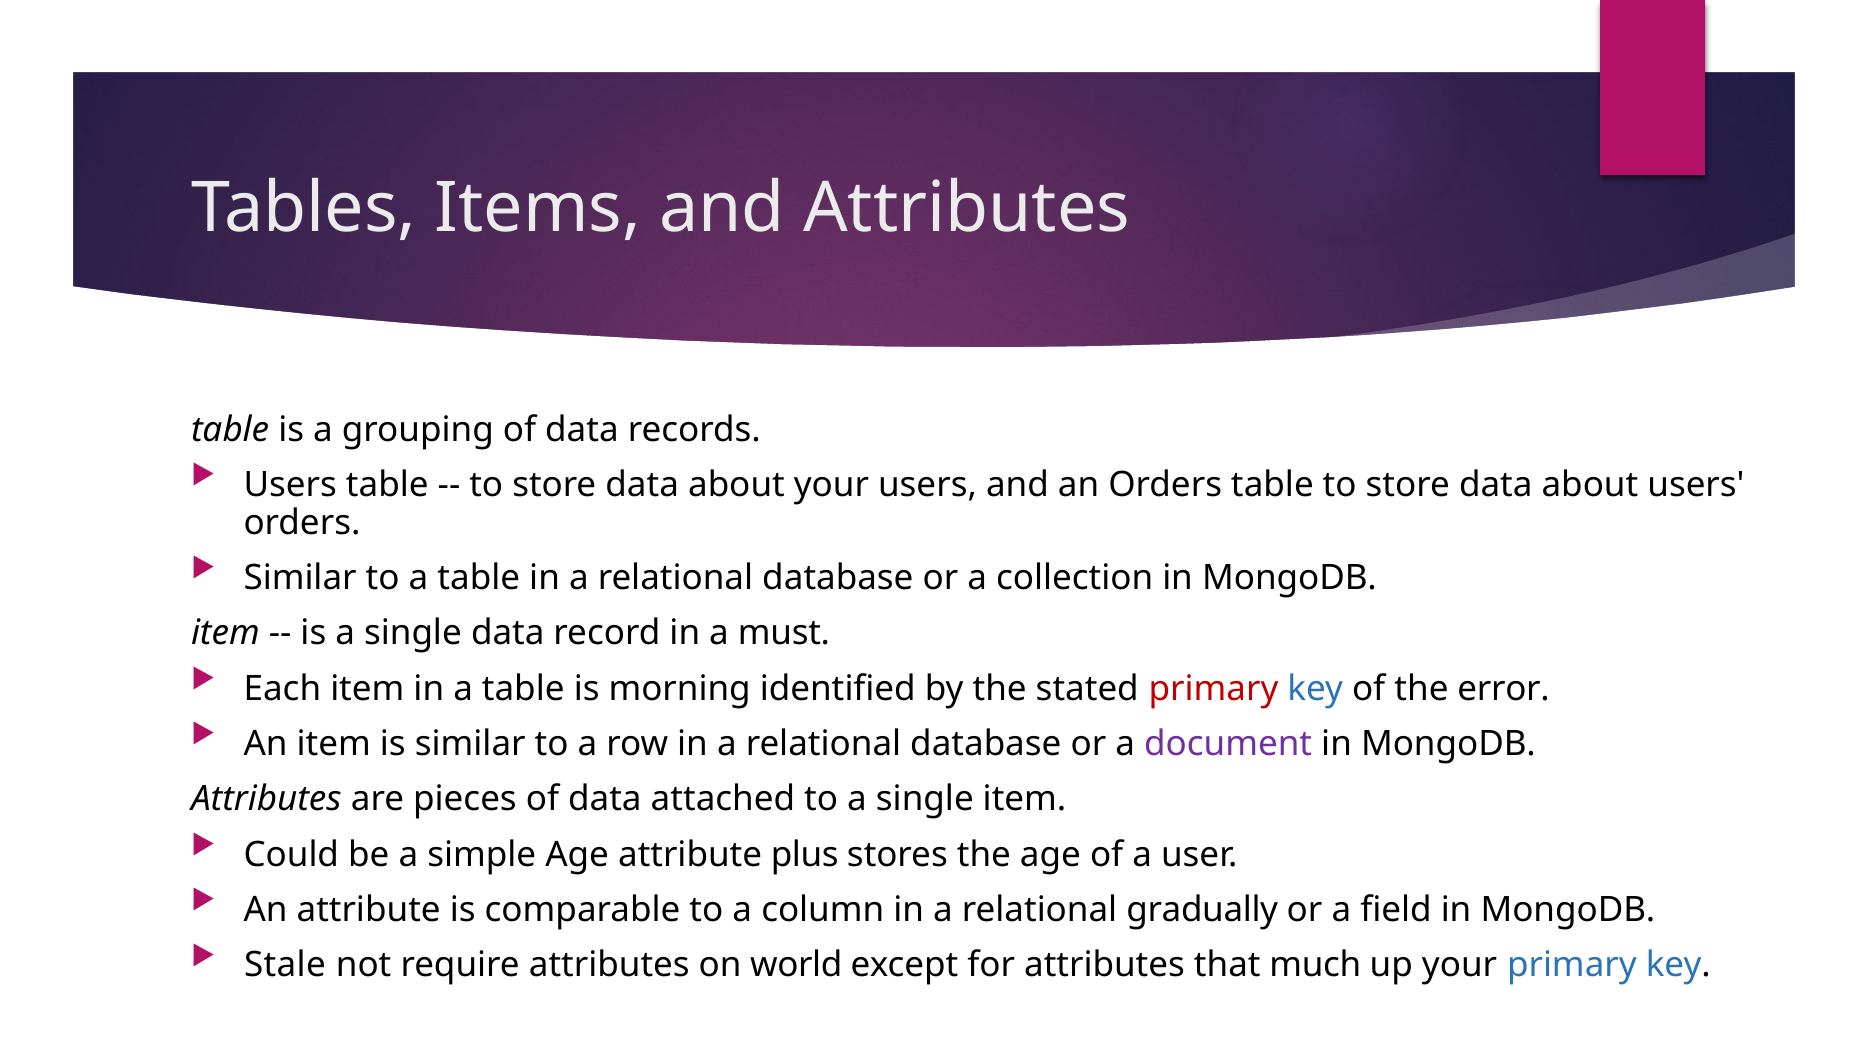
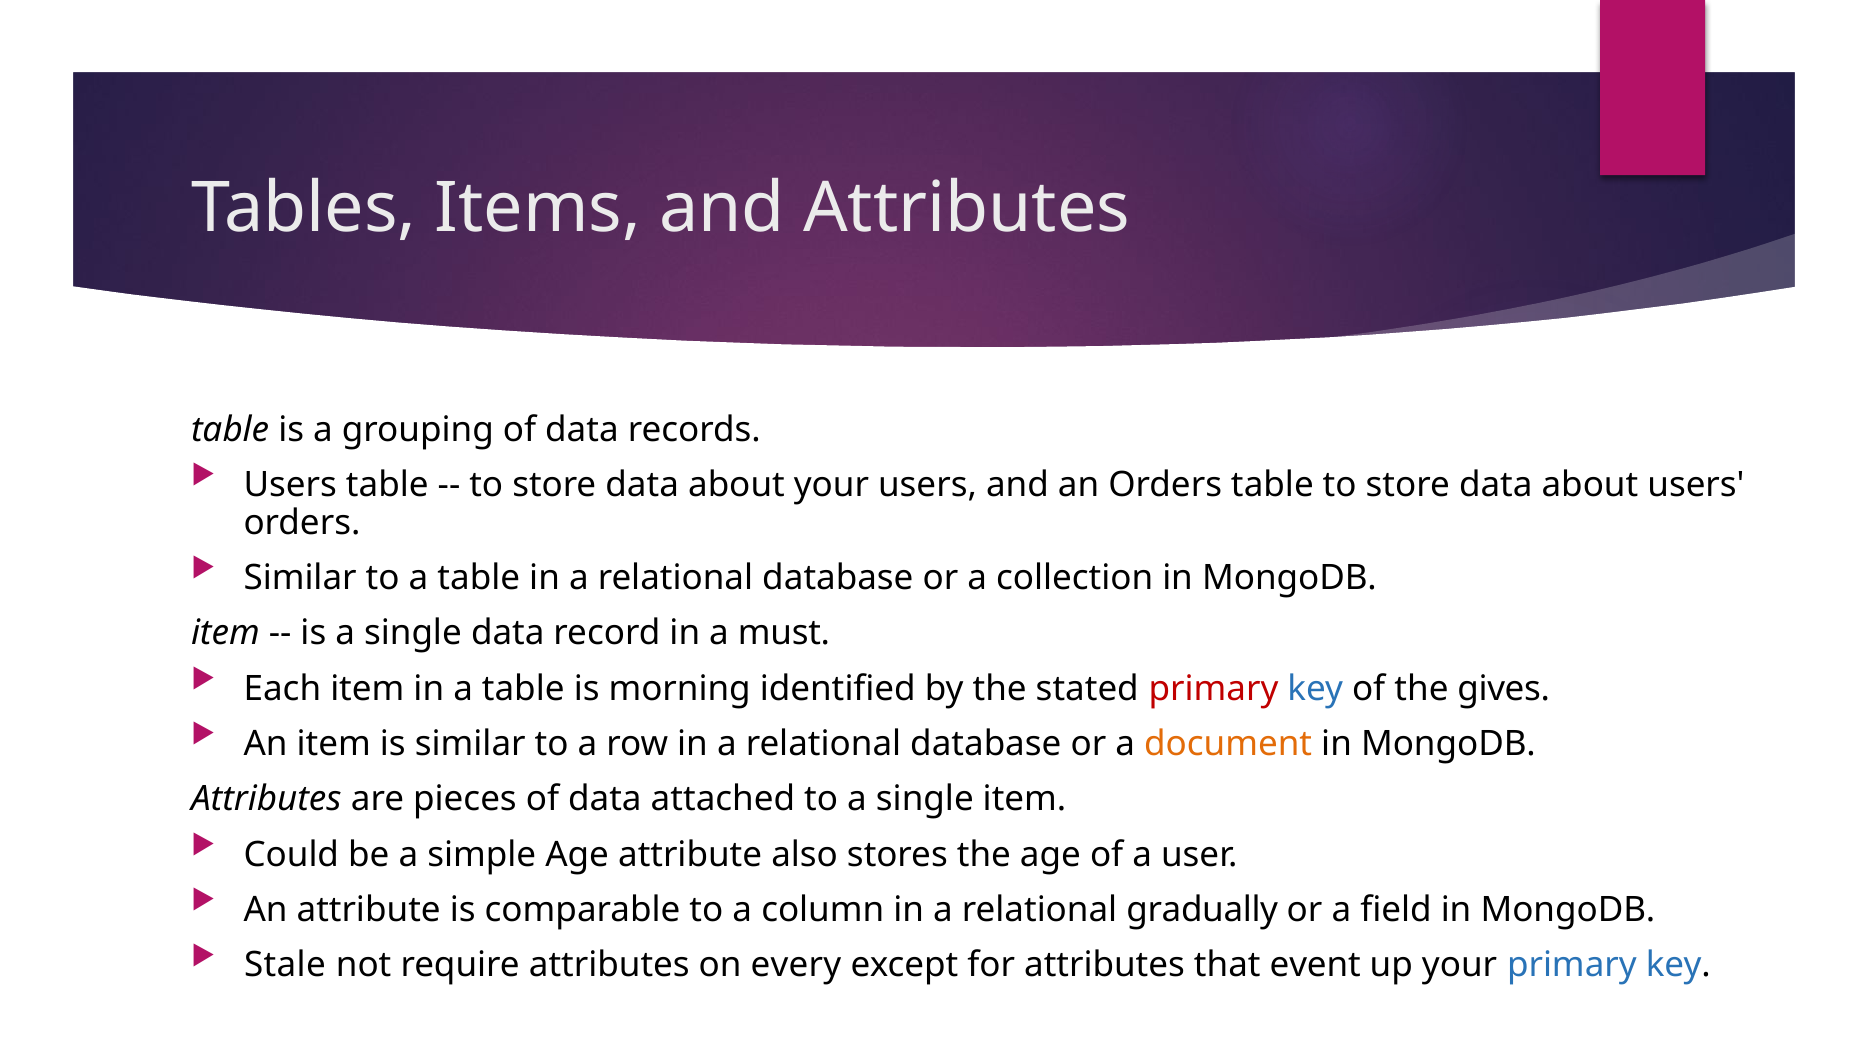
error: error -> gives (1504, 689)
document colour: purple -> orange (1228, 744)
plus: plus -> also (805, 855)
world: world -> every (796, 966)
much: much -> event (1315, 966)
